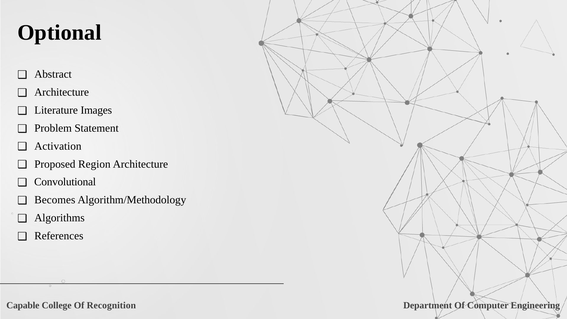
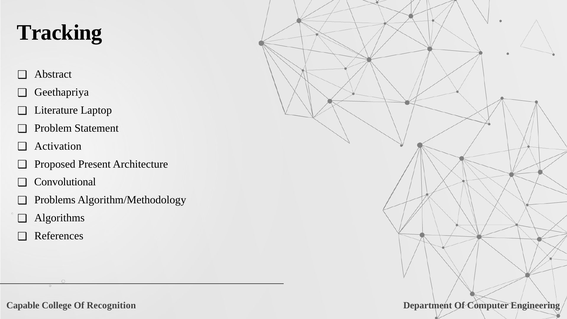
Optional: Optional -> Tracking (60, 33)
Architecture: Architecture -> Geethapriya (62, 92)
Images: Images -> Laptop (96, 110)
Region: Region -> Present (94, 164)
Becomes: Becomes -> Problems (55, 200)
